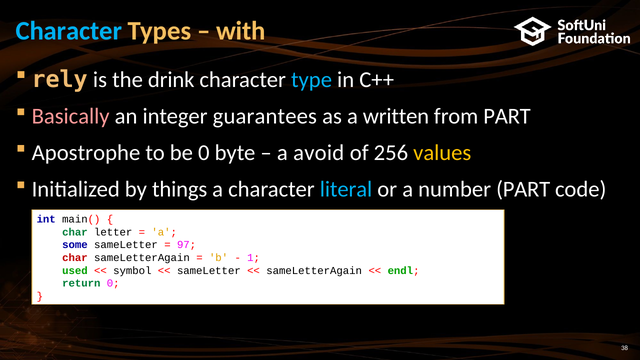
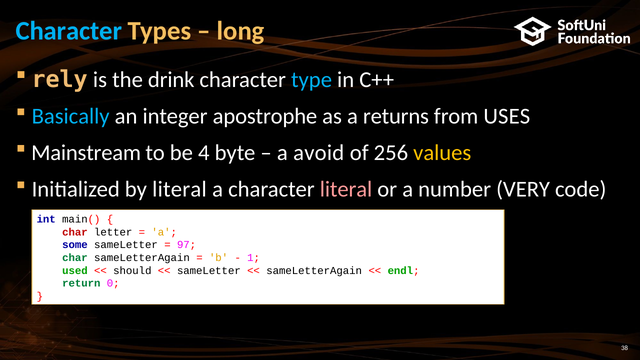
with: with -> long (241, 31)
Basically colour: pink -> light blue (71, 116)
guarantees: guarantees -> apostrophe (265, 116)
written: written -> returns (396, 116)
from PART: PART -> USES (507, 116)
Apostrophe: Apostrophe -> Mainstream (86, 153)
be 0: 0 -> 4 (204, 153)
by things: things -> literal (179, 189)
literal colour: light blue -> pink (346, 189)
number PART: PART -> VERY (523, 189)
char colour: green -> red (75, 232)
char colour: red -> green (75, 258)
symbol: symbol -> should (132, 271)
